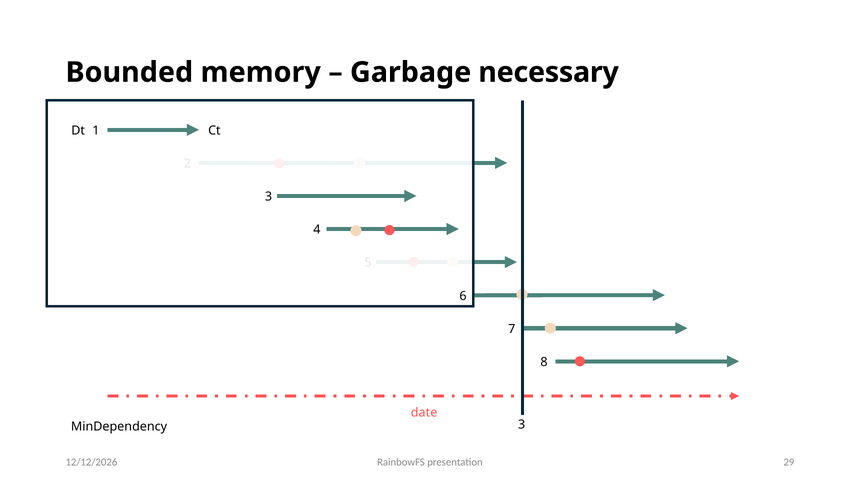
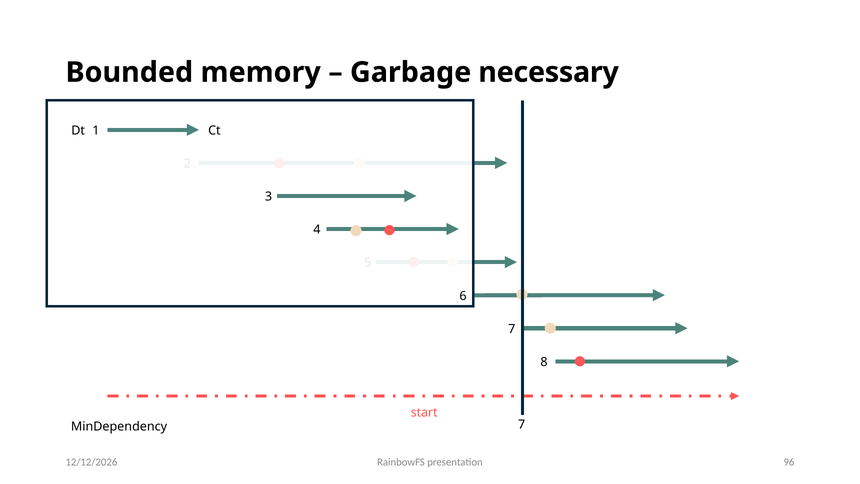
date: date -> start (424, 413)
MinDependency 3: 3 -> 7 (522, 424)
29: 29 -> 96 (789, 462)
